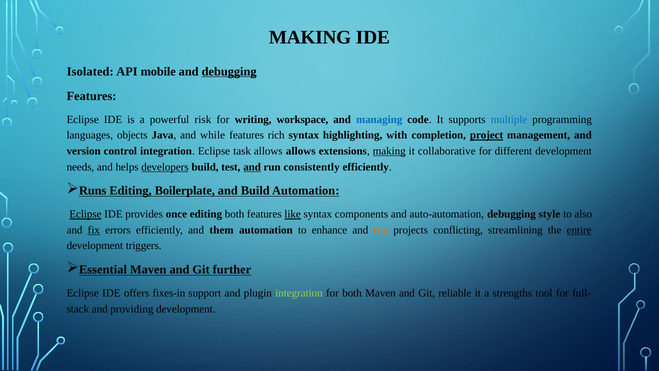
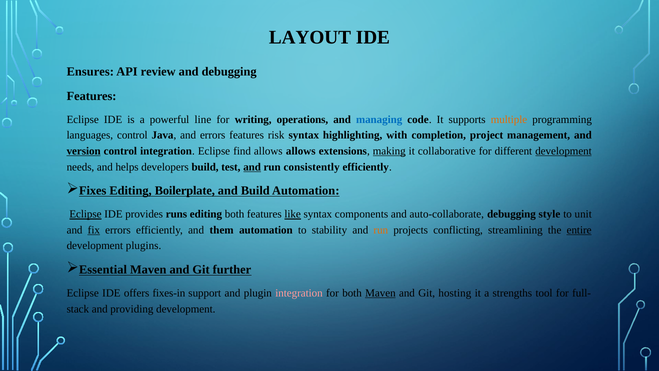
MAKING: MAKING -> LAYOUT (310, 37)
Isolated: Isolated -> Ensures (90, 71)
mobile: mobile -> review (158, 71)
debugging underline: present -> none (229, 71)
risk: risk -> line (203, 119)
workspace: workspace -> operations (302, 119)
multiple colour: blue -> orange (509, 119)
languages objects: objects -> control (132, 135)
and while: while -> errors (213, 135)
rich: rich -> risk (276, 135)
project underline: present -> none (487, 135)
version underline: none -> present (84, 151)
task: task -> find (242, 151)
development underline: none -> present (563, 151)
developers underline: present -> none (165, 167)
Runs: Runs -> Fixes (93, 191)
once: once -> runs (176, 214)
auto-automation: auto-automation -> auto-collaborate (447, 214)
also: also -> unit (583, 214)
enhance: enhance -> stability (329, 230)
triggers: triggers -> plugins (144, 246)
integration colour: light green -> pink (299, 293)
Maven underline: none -> present (380, 293)
reliable: reliable -> hosting (455, 293)
